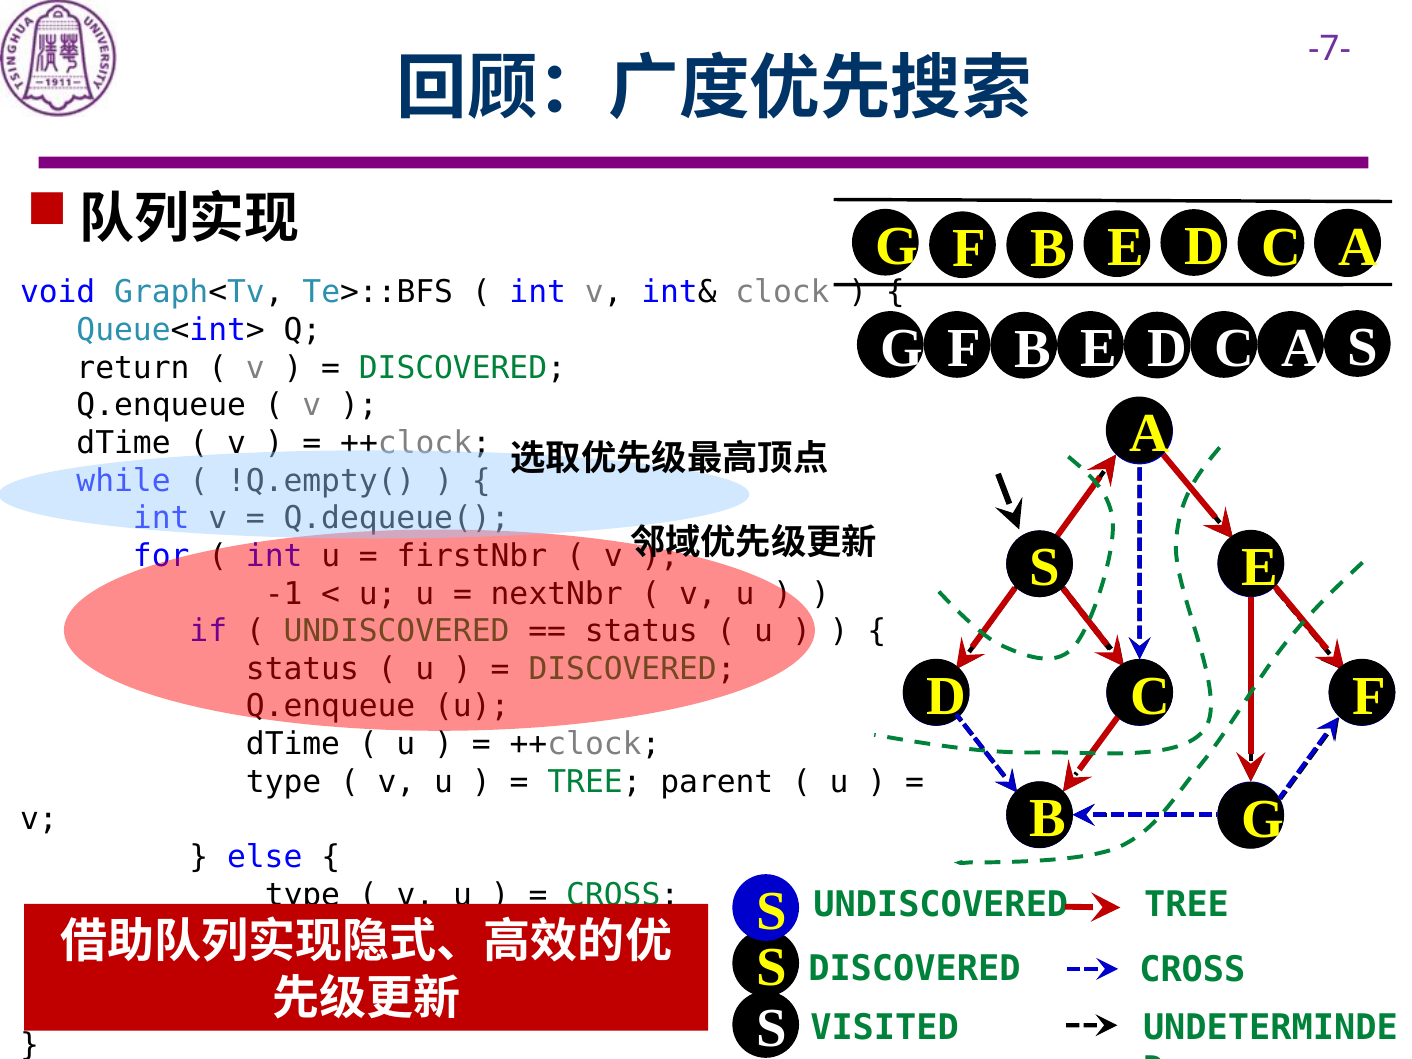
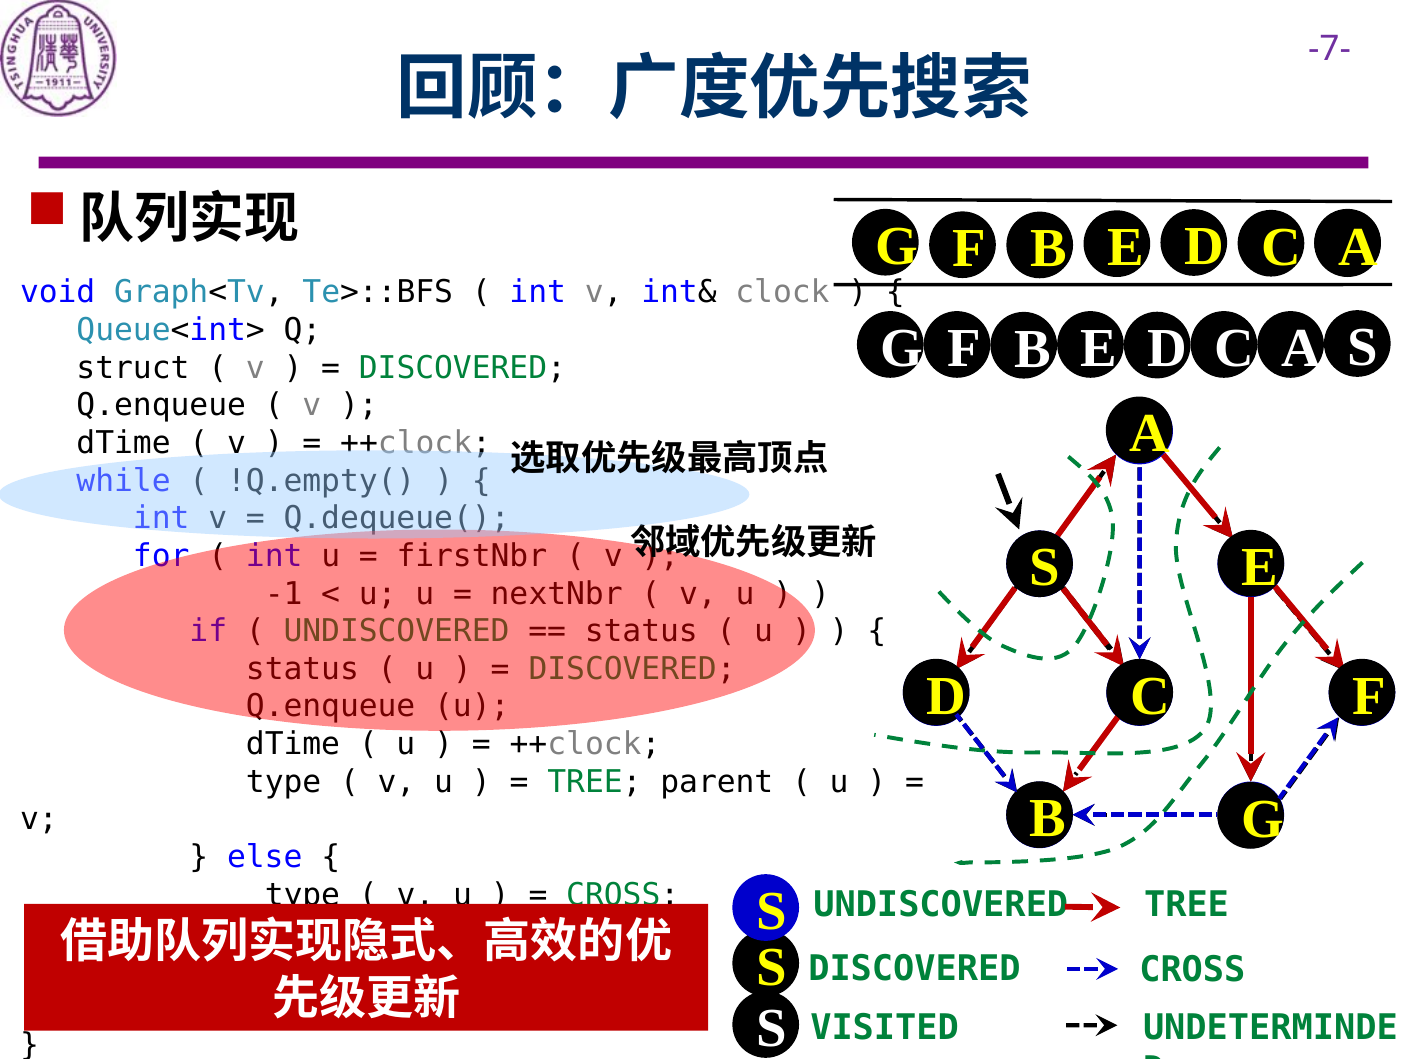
return: return -> struct (133, 368)
